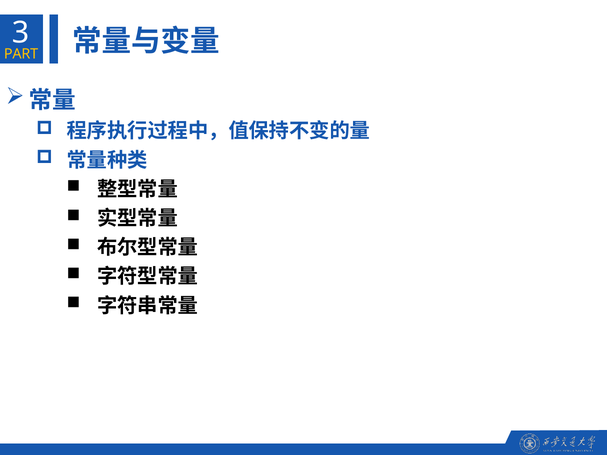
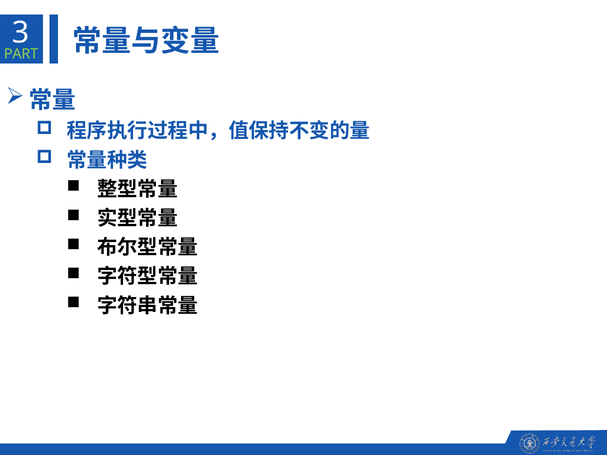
PART colour: yellow -> light green (21, 54)
